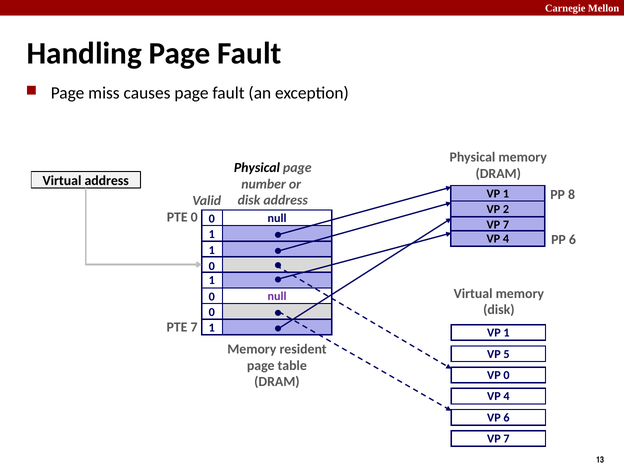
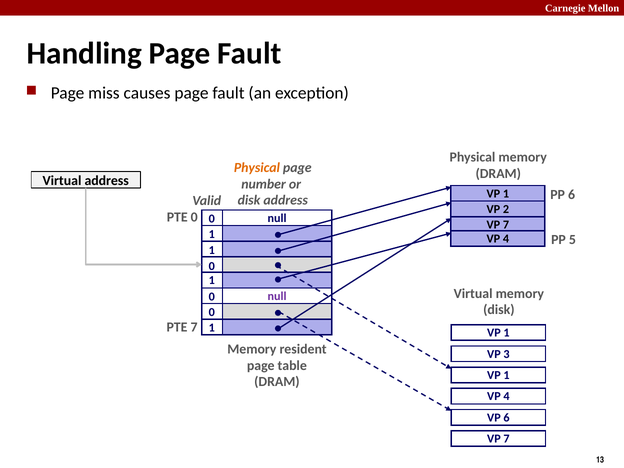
Physical colour: black -> orange (257, 168)
PP 8: 8 -> 6 (572, 195)
PP 6: 6 -> 5 (572, 240)
5: 5 -> 3 (506, 354)
0: 0 -> 1 (506, 375)
